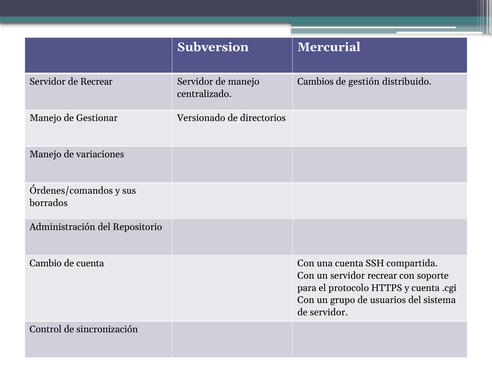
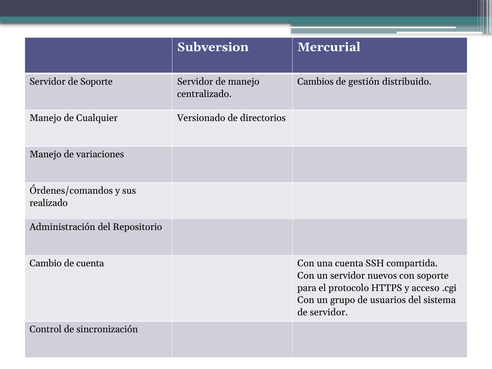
de Recrear: Recrear -> Soporte (96, 82)
Gestionar: Gestionar -> Cualquier (97, 118)
borrados: borrados -> realizado (49, 203)
servidor recrear: recrear -> nuevos (382, 276)
y cuenta: cuenta -> acceso (425, 288)
